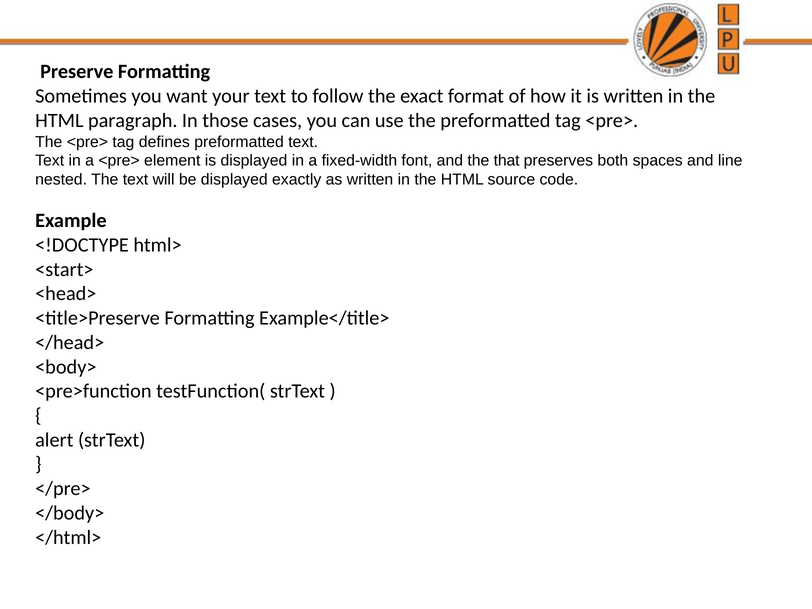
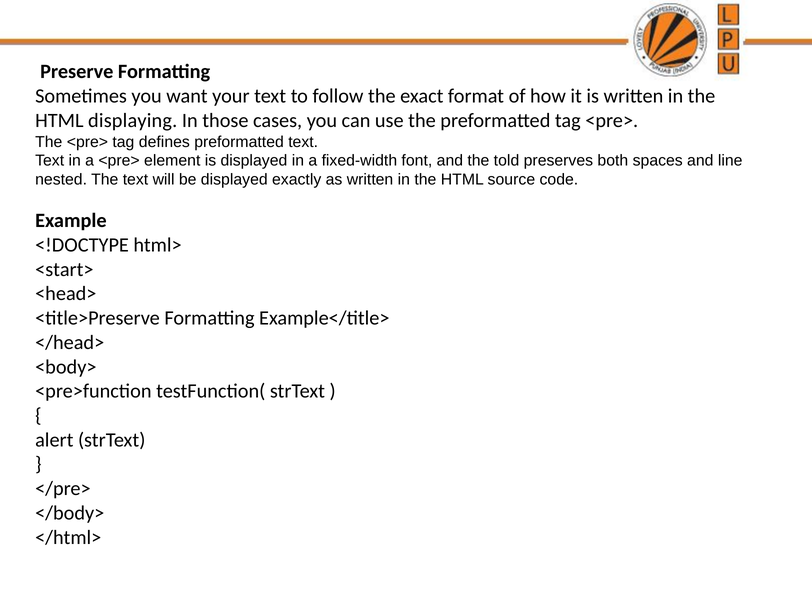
paragraph: paragraph -> displaying (133, 120)
that: that -> told (507, 161)
